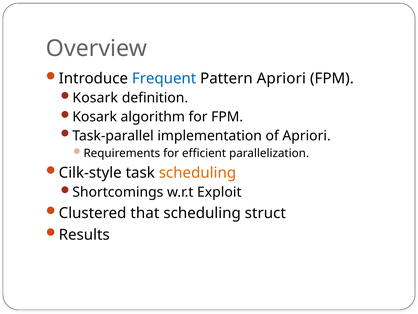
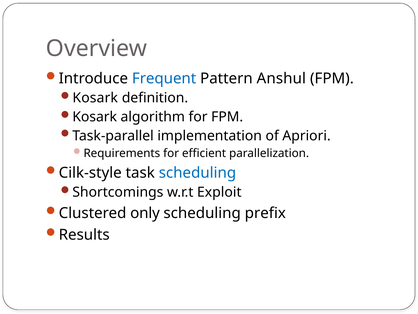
Pattern Apriori: Apriori -> Anshul (281, 78)
scheduling colour: orange -> blue (197, 173)
that: that -> only (145, 213)
struct: struct -> prefix (265, 213)
